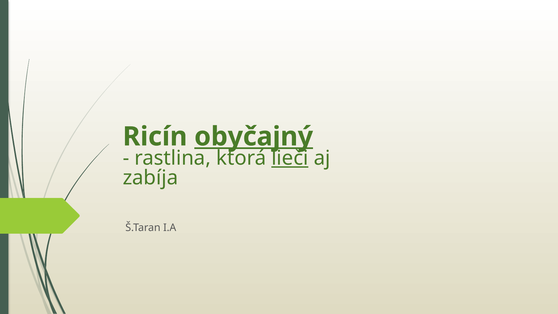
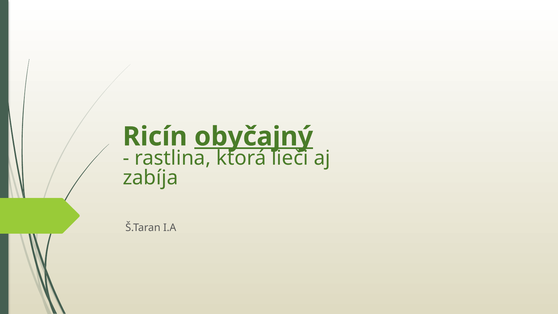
lieči underline: present -> none (290, 158)
